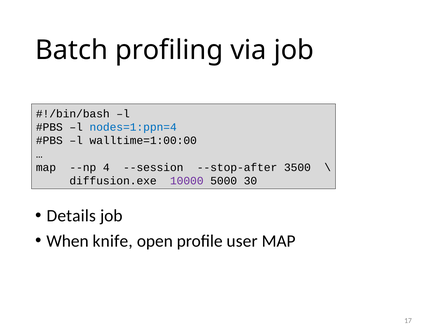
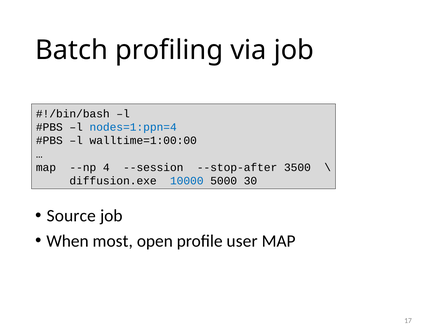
10000 colour: purple -> blue (187, 180)
Details: Details -> Source (71, 215)
knife: knife -> most (113, 240)
